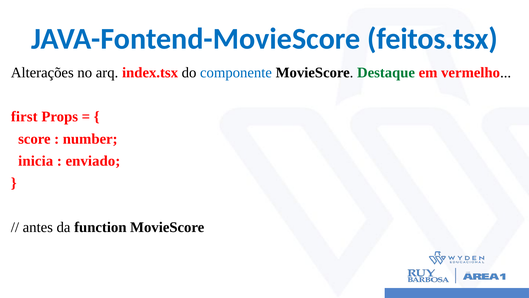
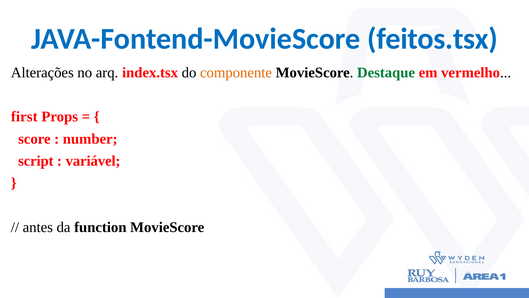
componente colour: blue -> orange (236, 72)
inicia: inicia -> script (36, 161)
enviado: enviado -> variável (93, 161)
